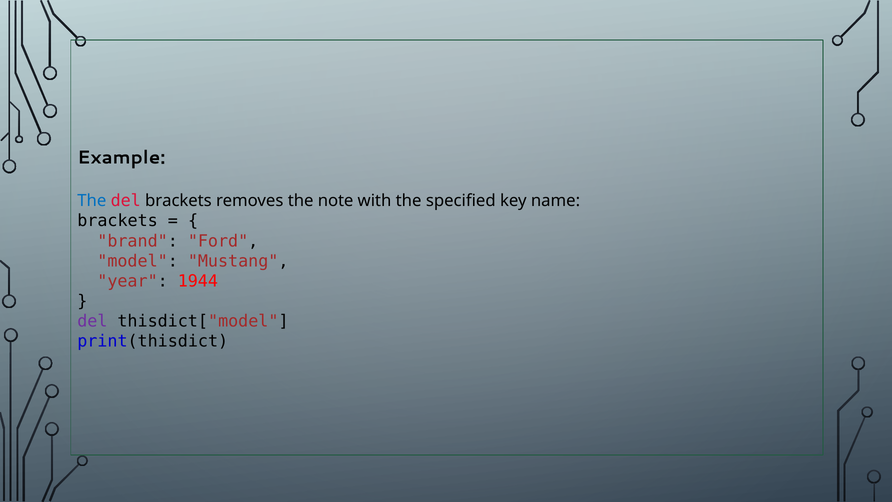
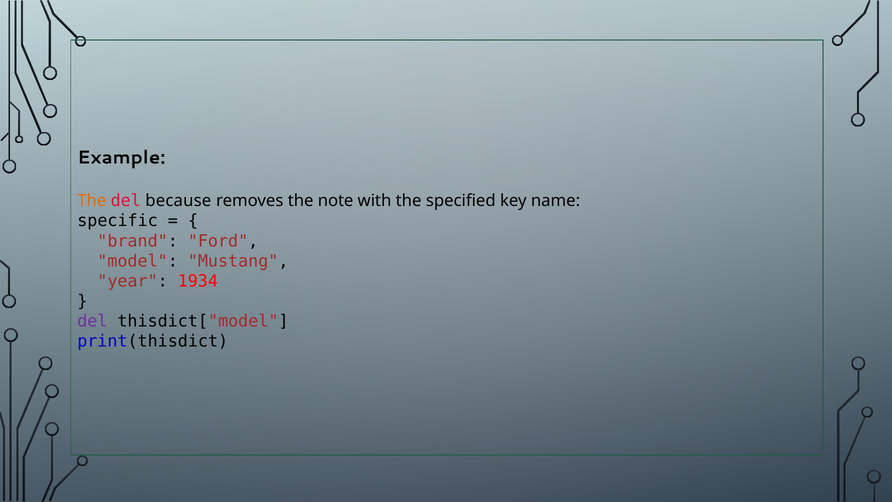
The colour: blue -> orange (92, 201)
del brackets: brackets -> because (178, 201)
brackets: brackets -> specific (118, 221)
1944: 1944 -> 1934 (198, 281)
